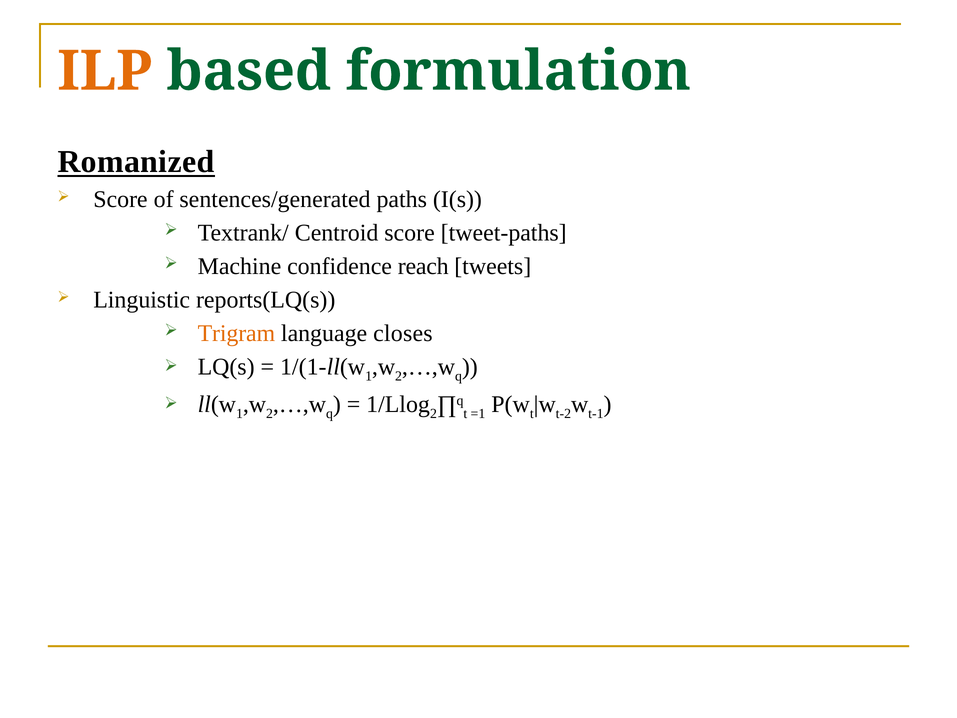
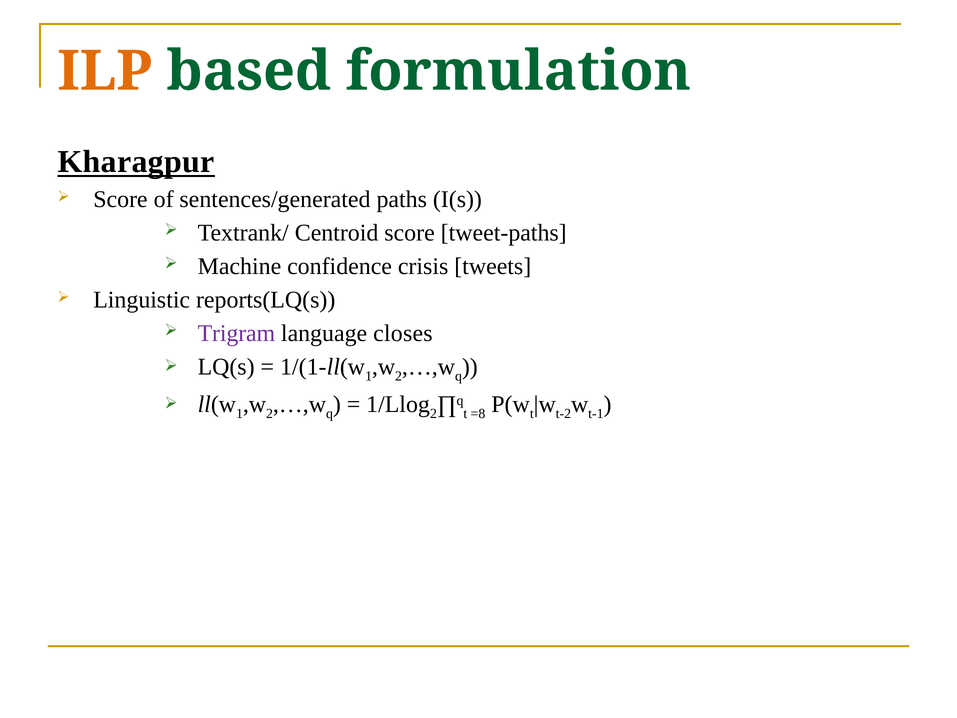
Romanized: Romanized -> Kharagpur (136, 162)
reach: reach -> crisis (423, 266)
Trigram colour: orange -> purple (236, 333)
=1: =1 -> =8 (478, 414)
